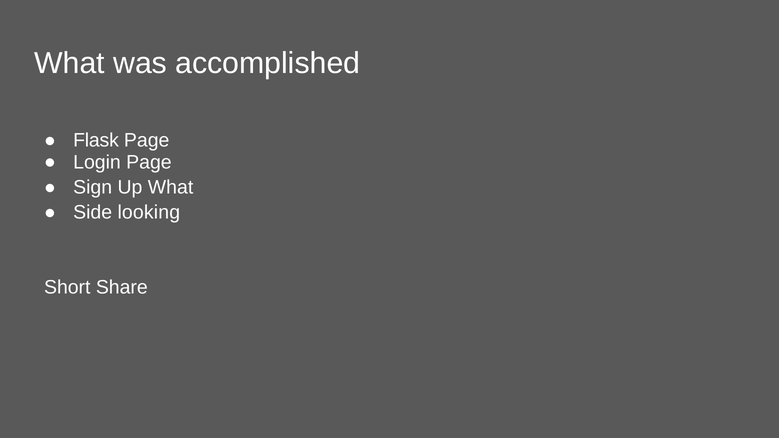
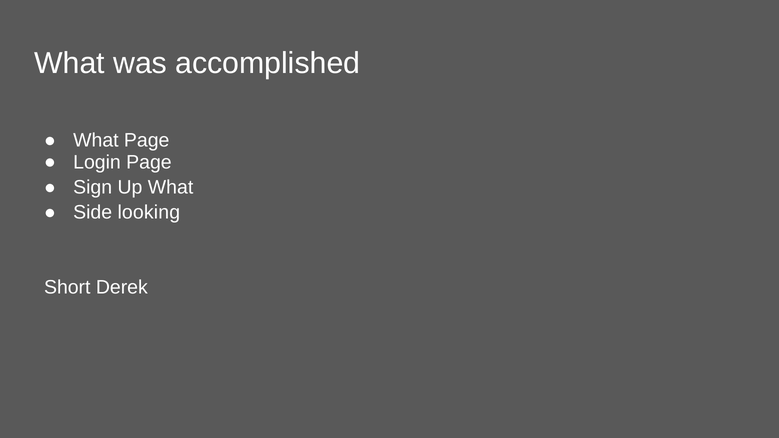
Flask: Flask -> What (96, 140)
Share: Share -> Derek (122, 287)
